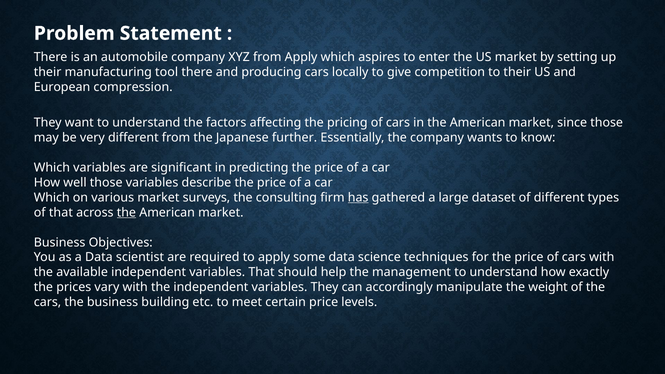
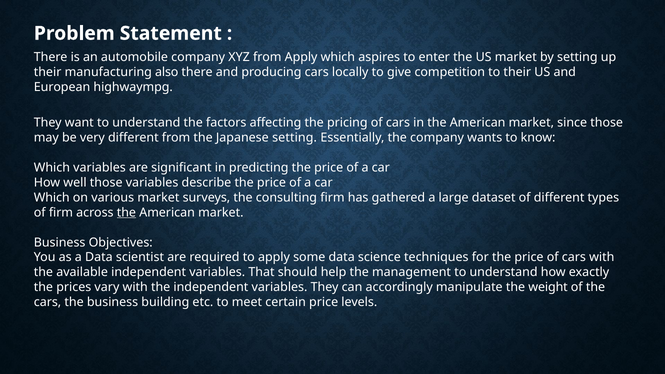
tool: tool -> also (167, 72)
compression: compression -> highwaympg (133, 87)
Japanese further: further -> setting (295, 138)
has underline: present -> none (358, 198)
of that: that -> firm (61, 213)
